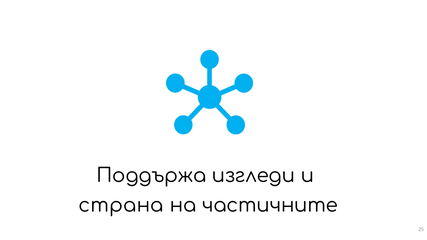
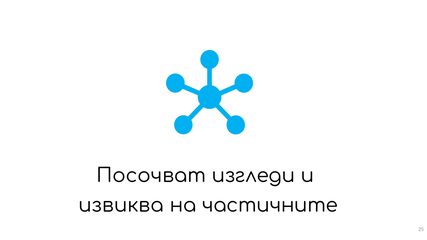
Поддържа: Поддържа -> Посочват (151, 176)
страна: страна -> извиква (121, 206)
